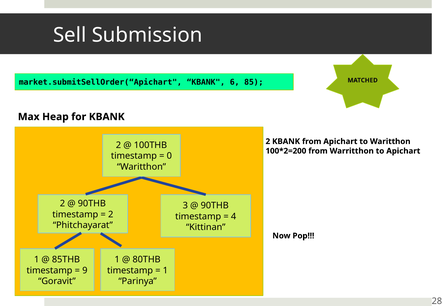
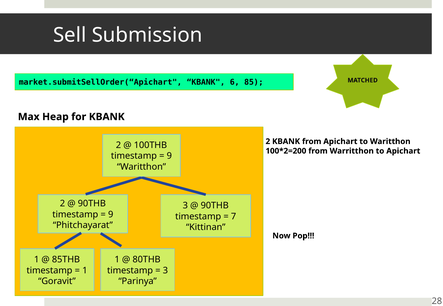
0: 0 -> 9 (169, 156)
2: 2 -> 9 (111, 215)
4: 4 -> 7 (234, 217)
9: 9 -> 1 (85, 271)
1: 1 -> 3 (165, 271)
